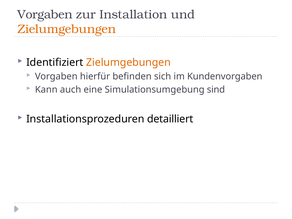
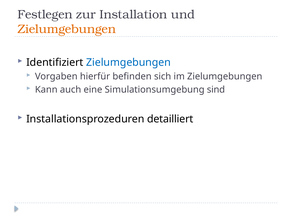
Vorgaben: Vorgaben -> Festlegen (45, 14)
Zielumgebungen colour: orange -> blue (128, 63)
im Kundenvorgaben: Kundenvorgaben -> Zielumgebungen (225, 76)
